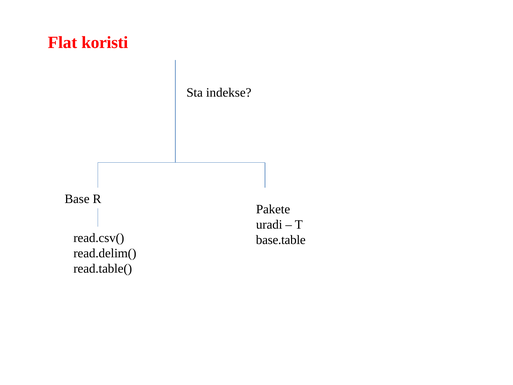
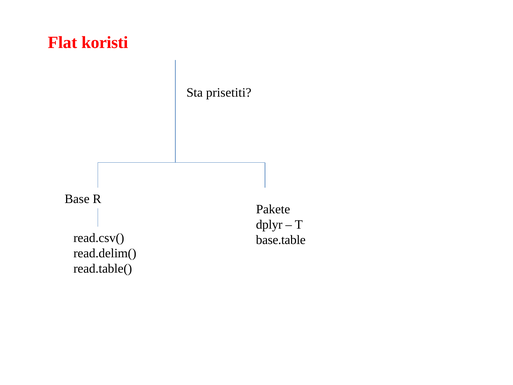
indekse: indekse -> prisetiti (229, 93)
uradi: uradi -> dplyr (269, 224)
